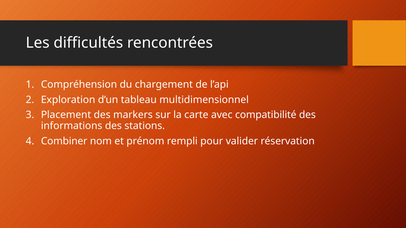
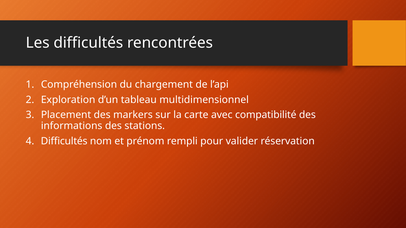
Combiner: Combiner -> Difficultés (64, 141)
